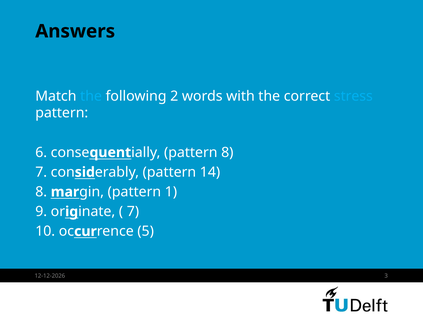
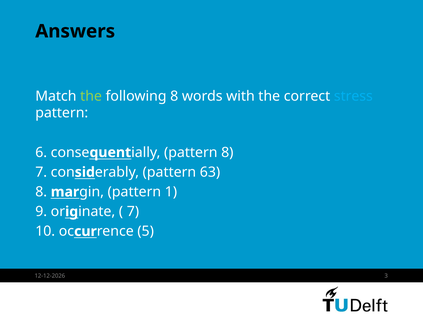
the colour: light blue -> light green (91, 96)
following 2: 2 -> 8 (174, 96)
14: 14 -> 63 (210, 172)
